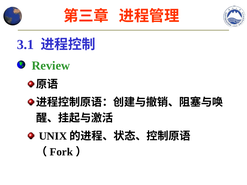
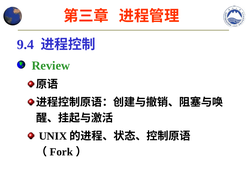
3.1: 3.1 -> 9.4 (25, 45)
